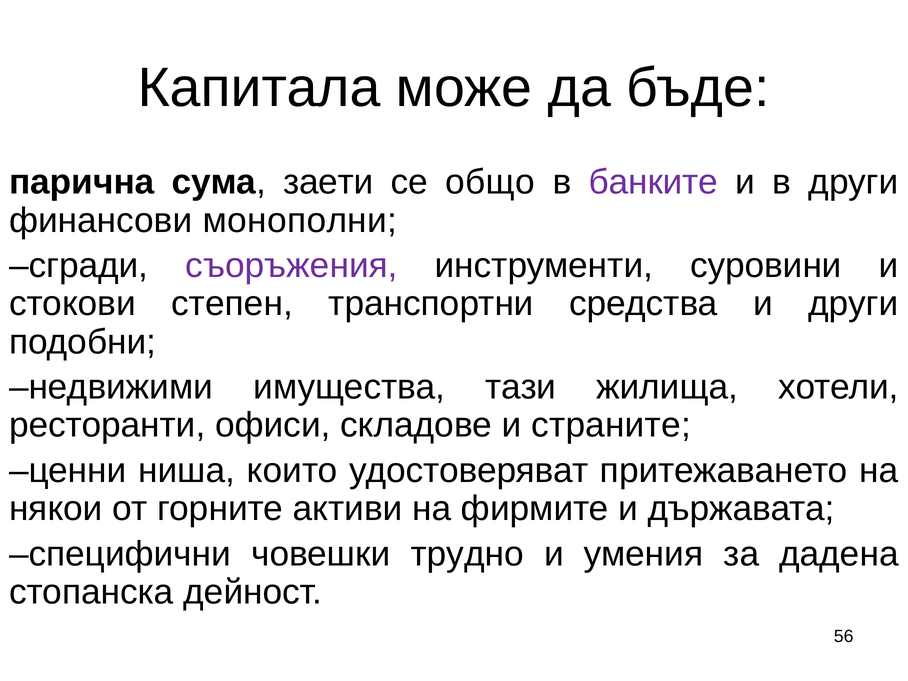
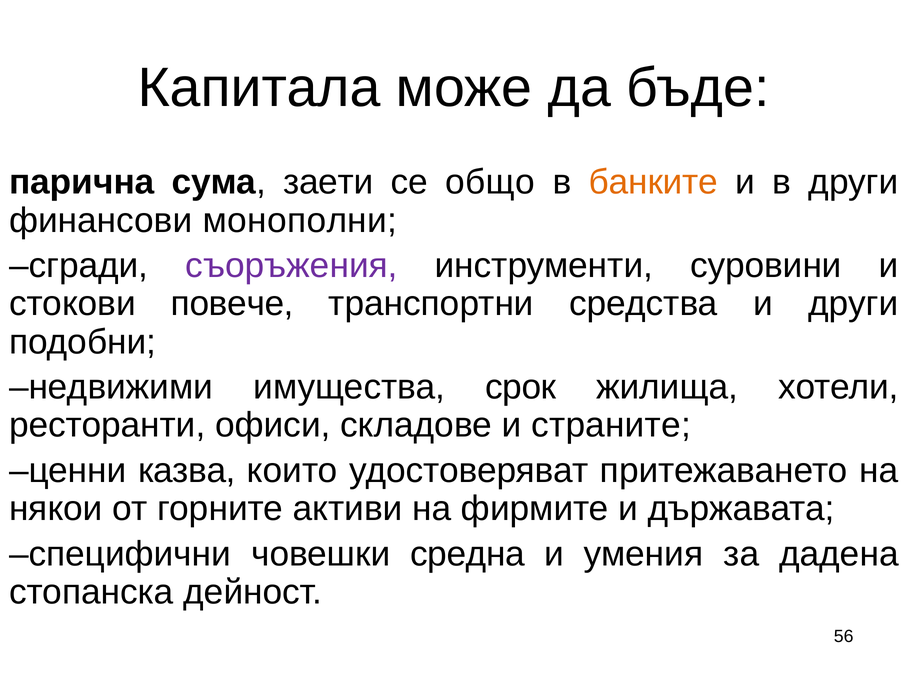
банките colour: purple -> orange (653, 182)
степен: степен -> повече (232, 304)
тази: тази -> срок (521, 387)
ниша: ниша -> казва (187, 471)
трудно: трудно -> средна (468, 554)
